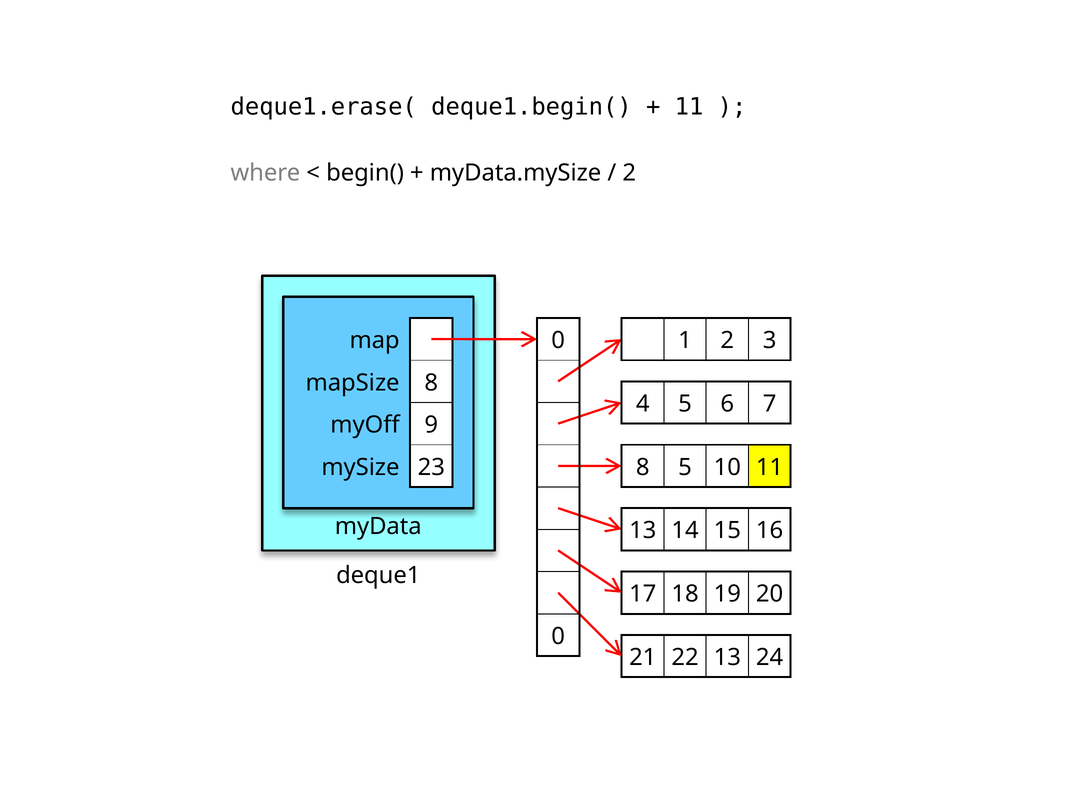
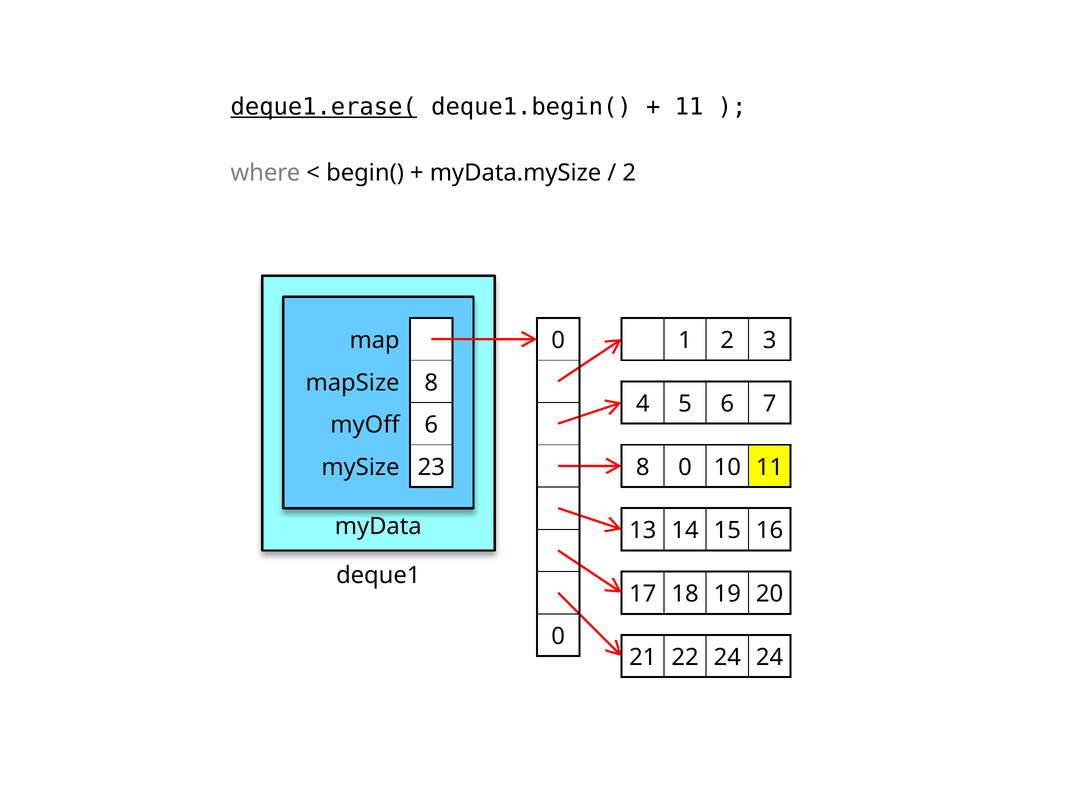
deque1.erase( underline: none -> present (324, 107)
myOff 9: 9 -> 6 (431, 425)
8 5: 5 -> 0 (685, 468)
22 13: 13 -> 24 (727, 658)
